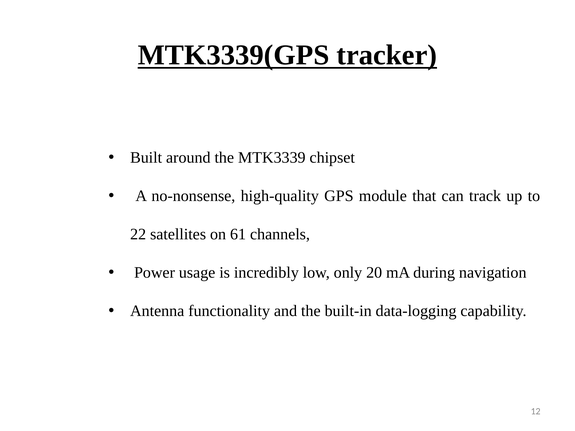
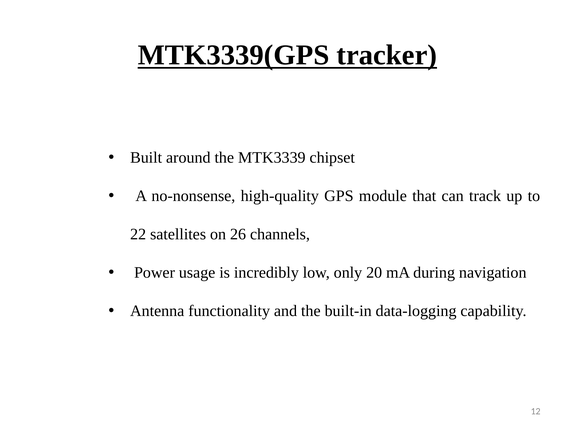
61: 61 -> 26 (238, 234)
